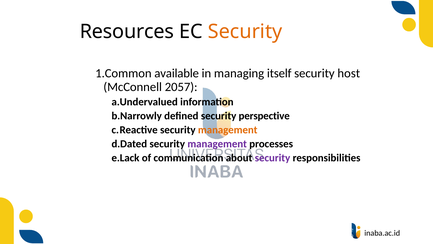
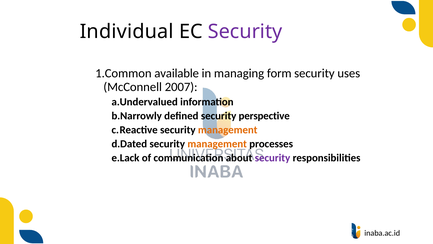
Resources: Resources -> Individual (127, 32)
Security colour: orange -> purple (245, 32)
itself: itself -> form (279, 73)
host: host -> uses (349, 73)
2057: 2057 -> 2007 (181, 87)
management colour: purple -> orange (217, 144)
